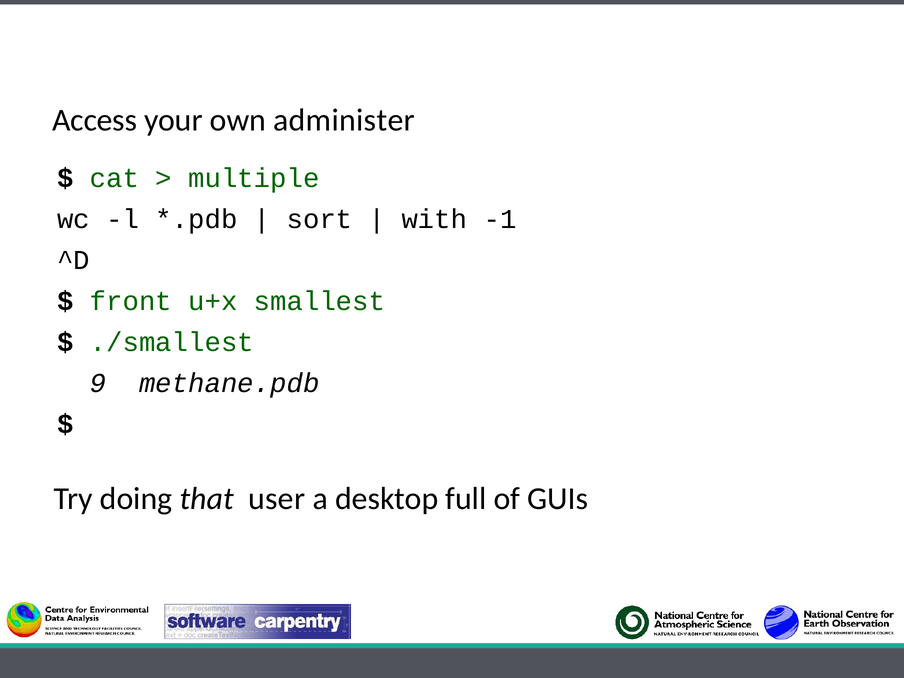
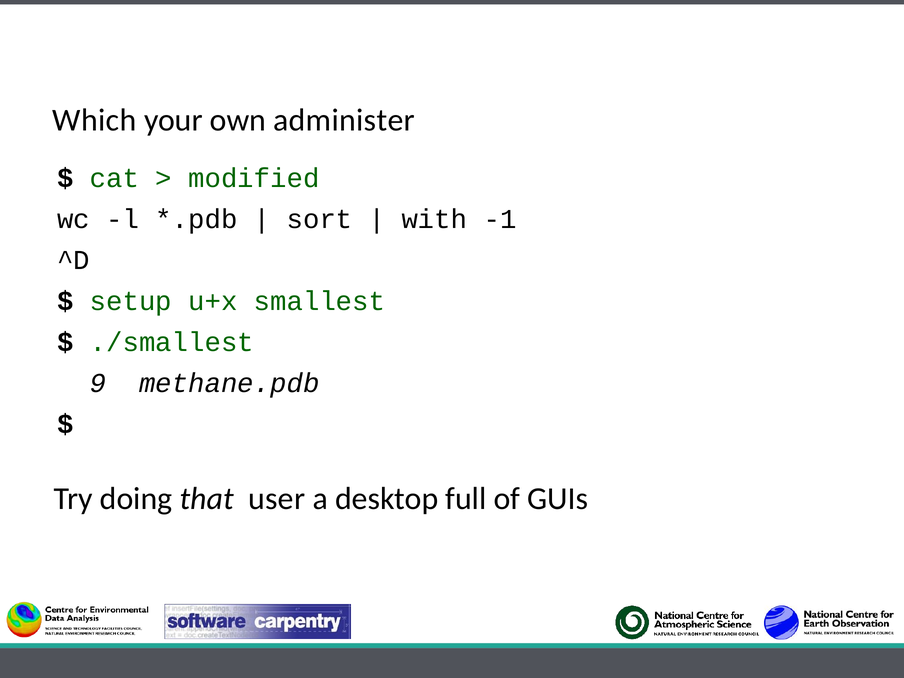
Access: Access -> Which (94, 120)
multiple: multiple -> modified (254, 178)
front: front -> setup (131, 301)
